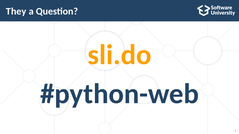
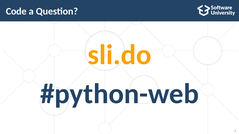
They: They -> Code (16, 11)
